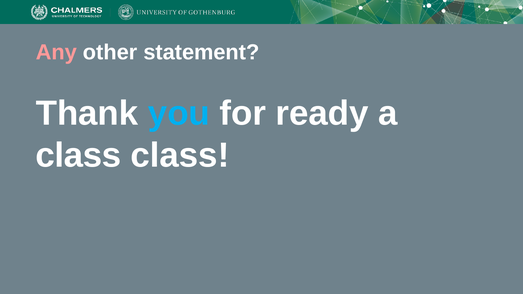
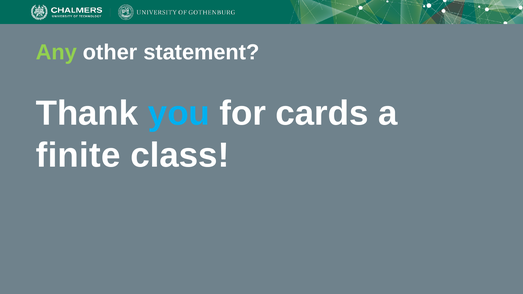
Any colour: pink -> light green (56, 52)
ready: ready -> cards (322, 113)
class: class -> finite (78, 155)
